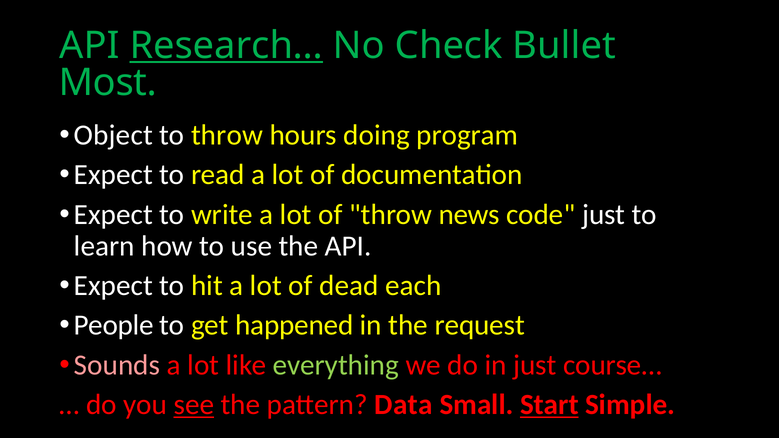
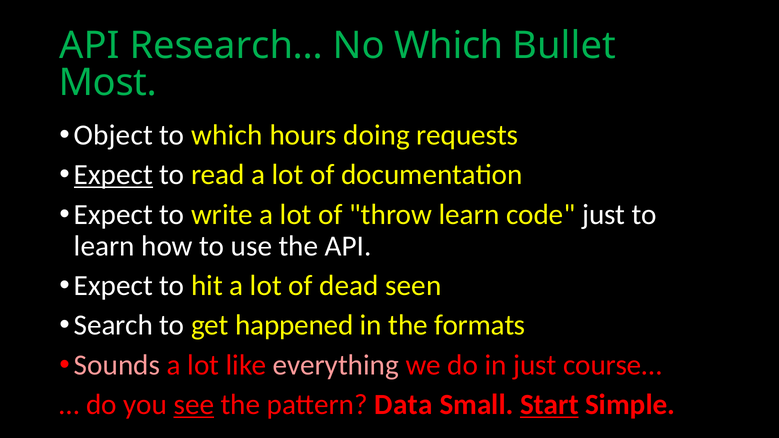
Research… underline: present -> none (226, 46)
No Check: Check -> Which (449, 46)
to throw: throw -> which (227, 135)
program: program -> requests (467, 135)
Expect underline: none -> present (113, 175)
throw news: news -> learn (469, 215)
each: each -> seen (413, 286)
People: People -> Search (114, 325)
request: request -> formats (480, 325)
everything colour: light green -> pink (336, 365)
